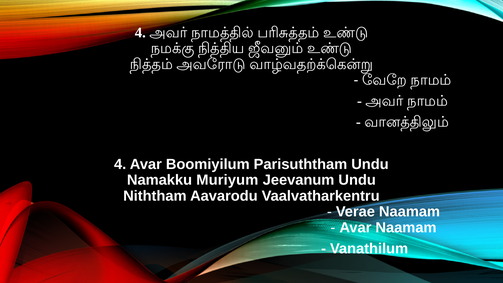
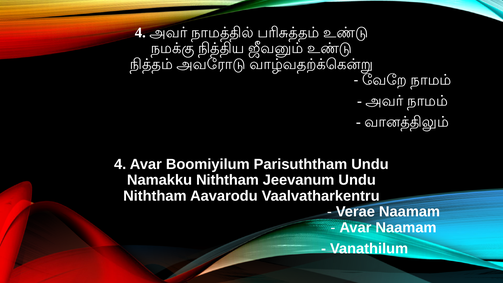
Namakku Muriyum: Muriyum -> Niththam (227, 180)
